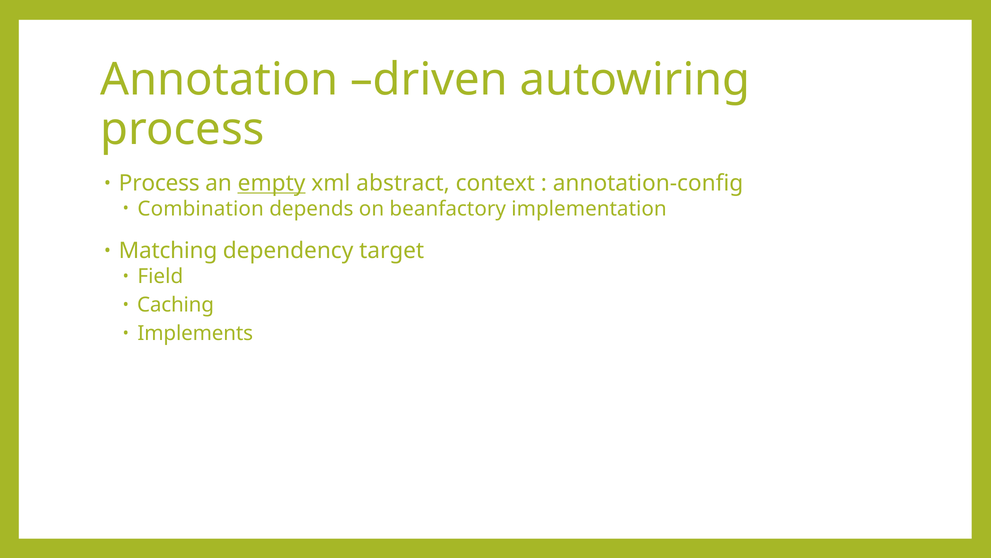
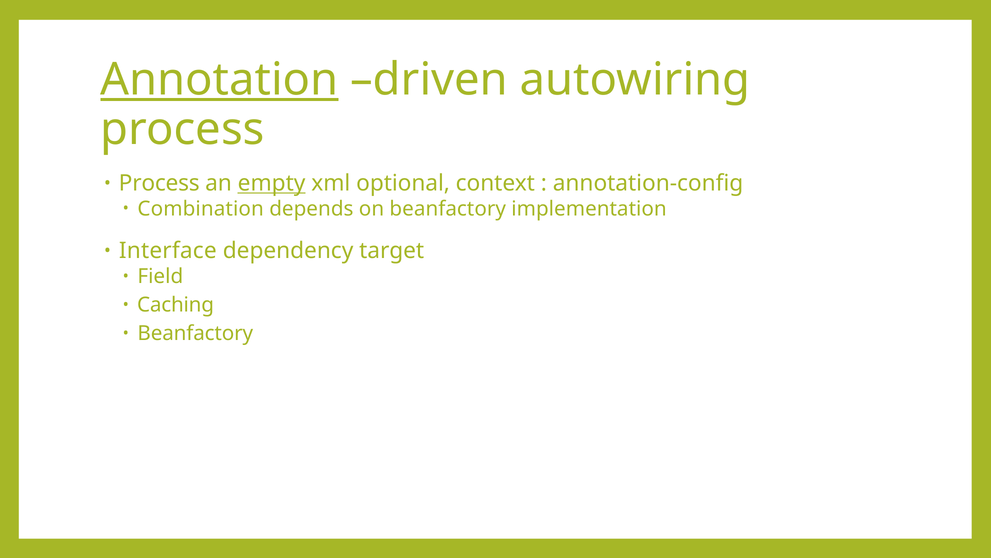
Annotation underline: none -> present (219, 80)
abstract: abstract -> optional (403, 183)
Matching: Matching -> Interface (168, 251)
Implements: Implements -> Beanfactory (195, 333)
